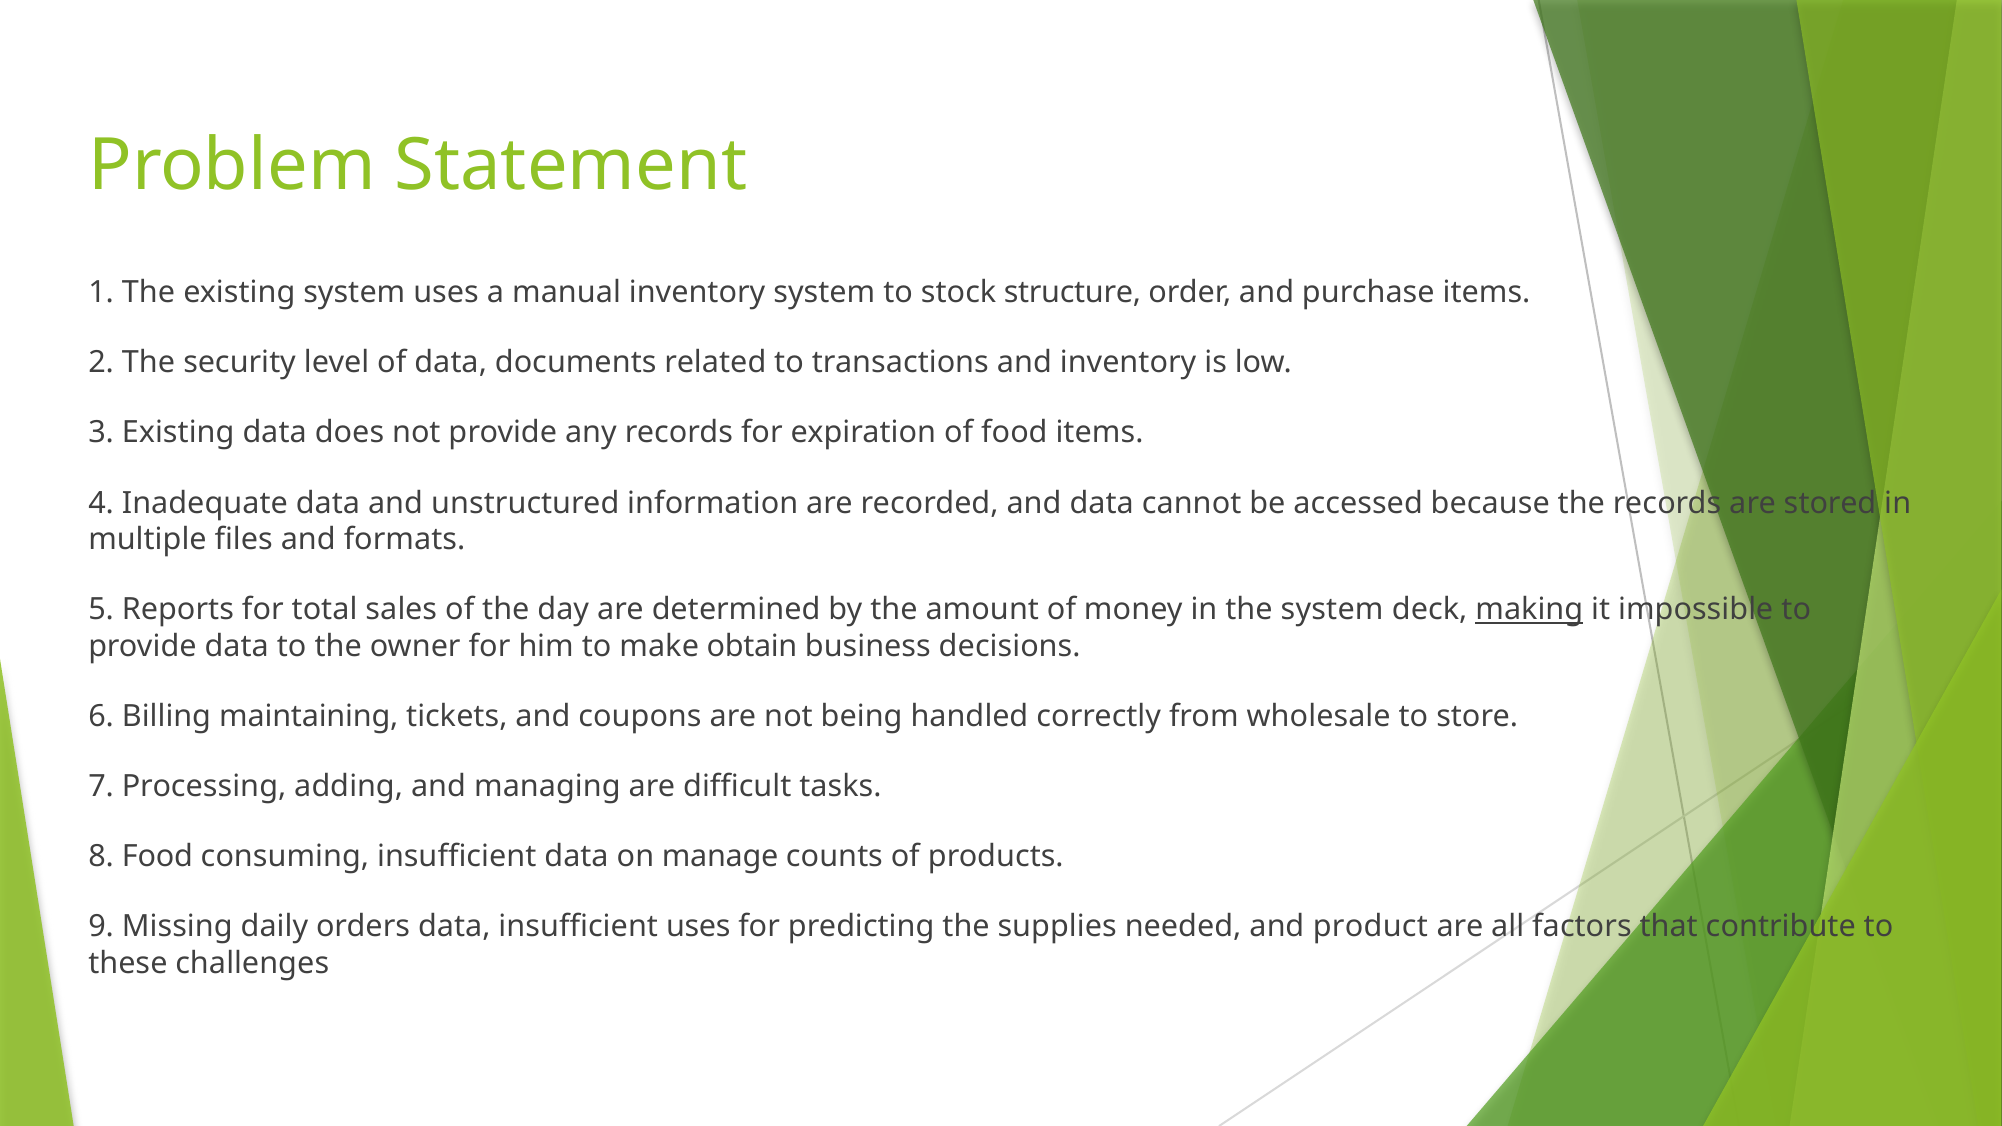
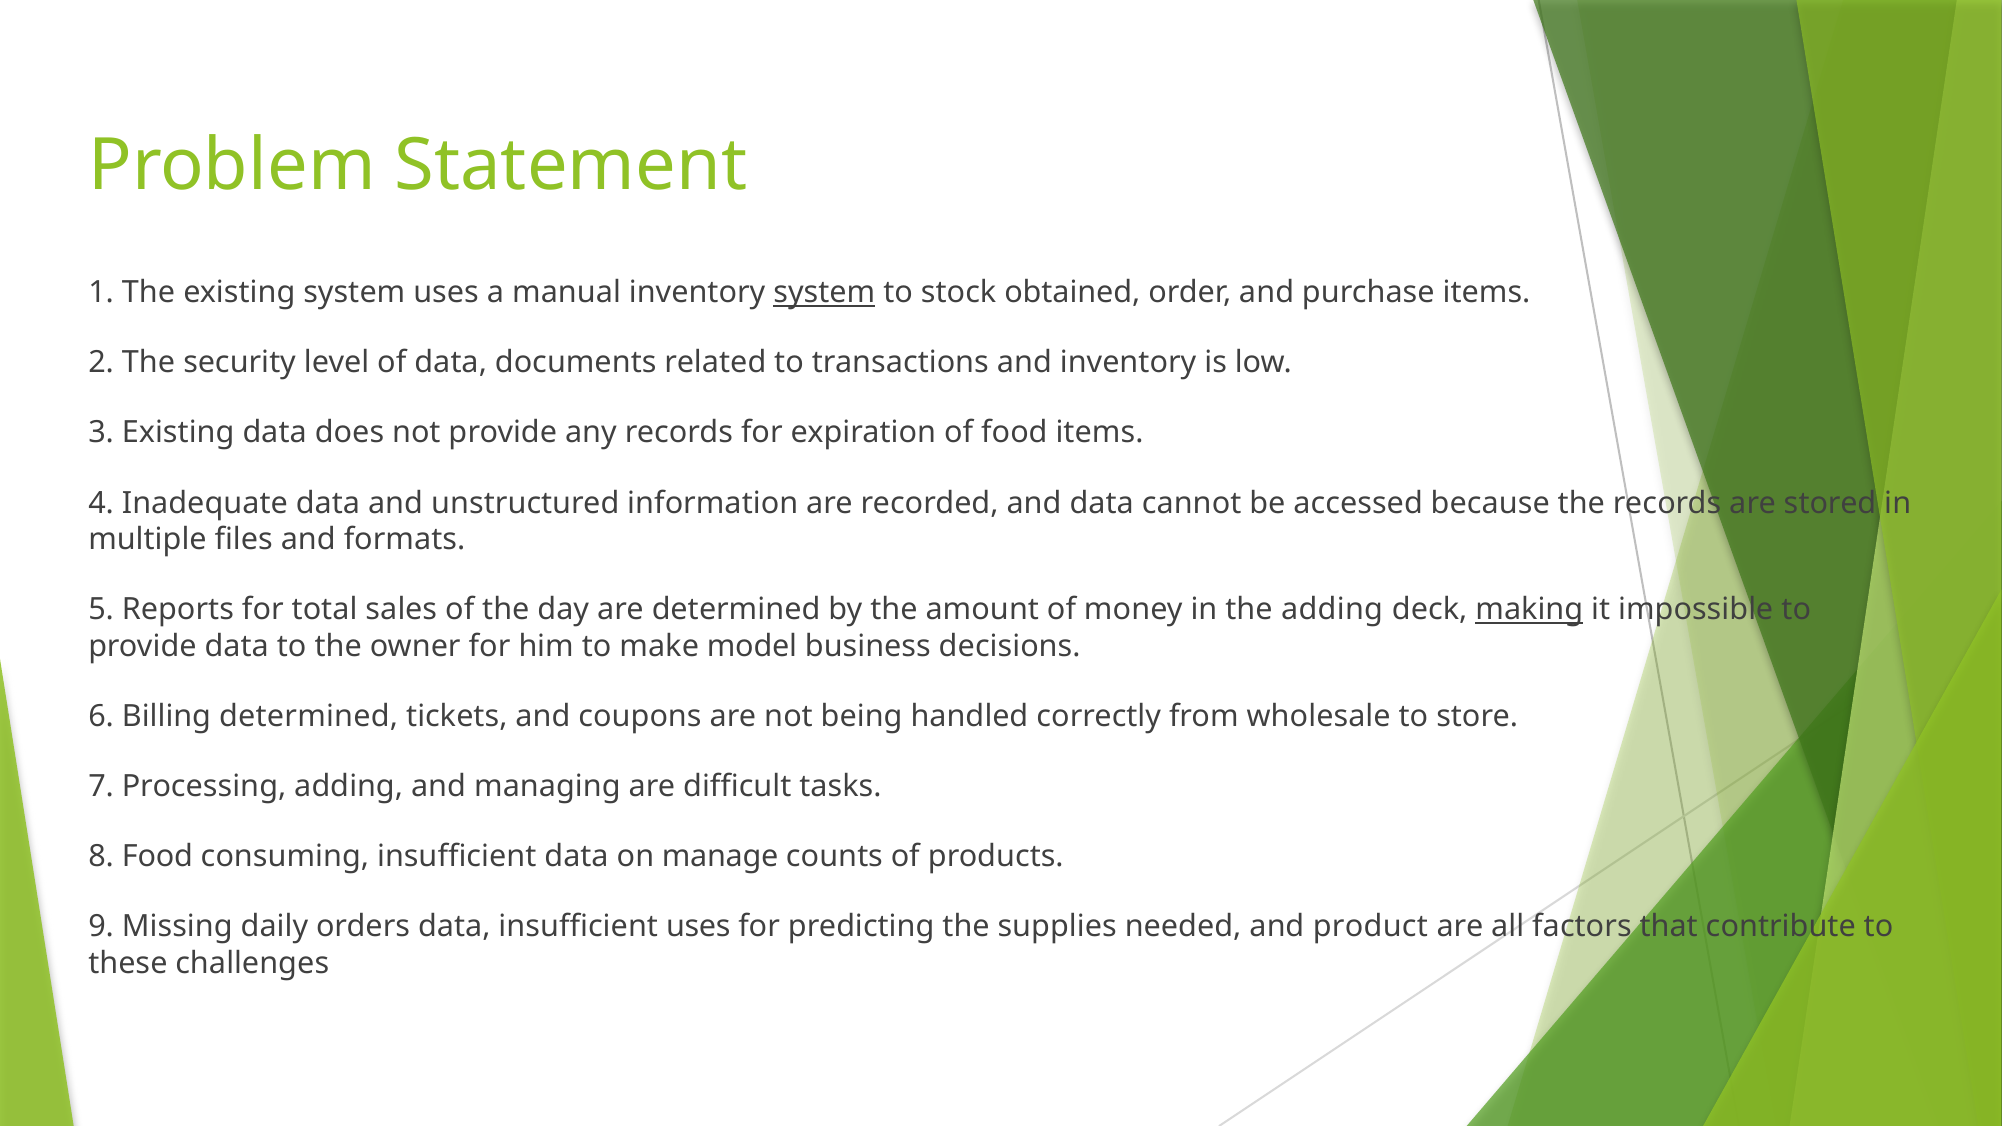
system underline: none -> present (824, 293)
structure: structure -> obtained (1072, 293)
the system: system -> adding (1332, 610)
obtain: obtain -> model (752, 647)
Billing maintaining: maintaining -> determined (309, 717)
